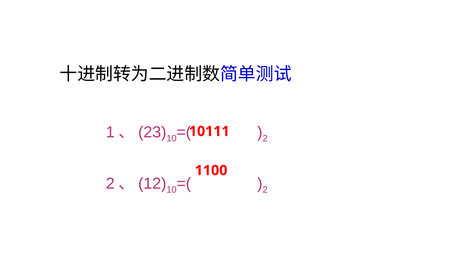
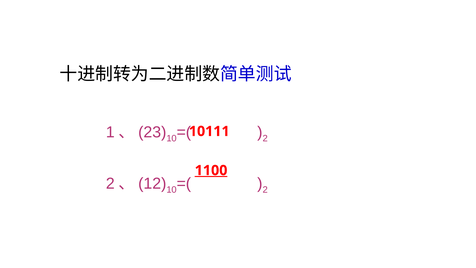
1100 underline: none -> present (211, 170)
